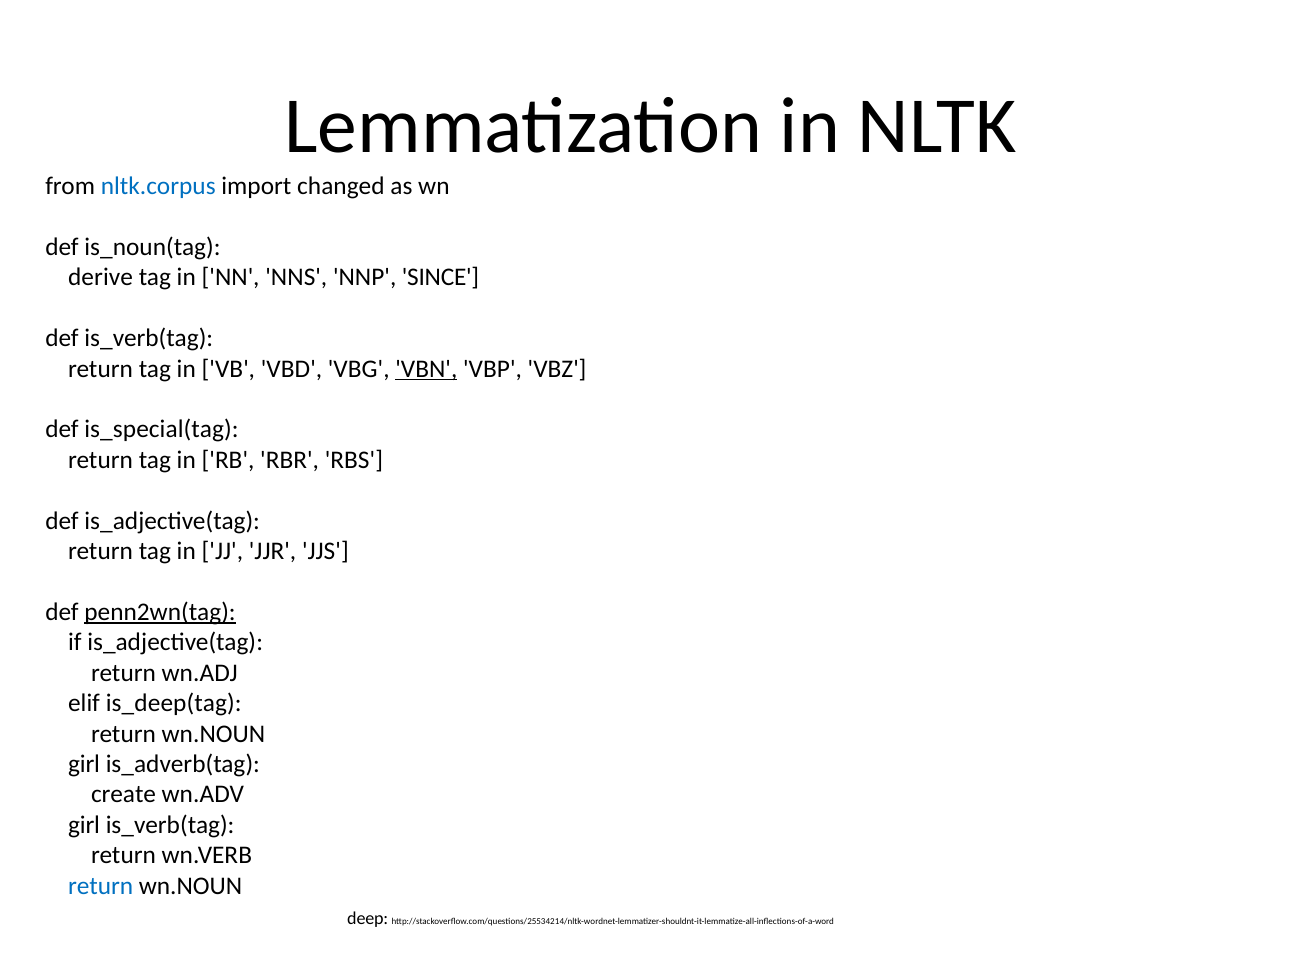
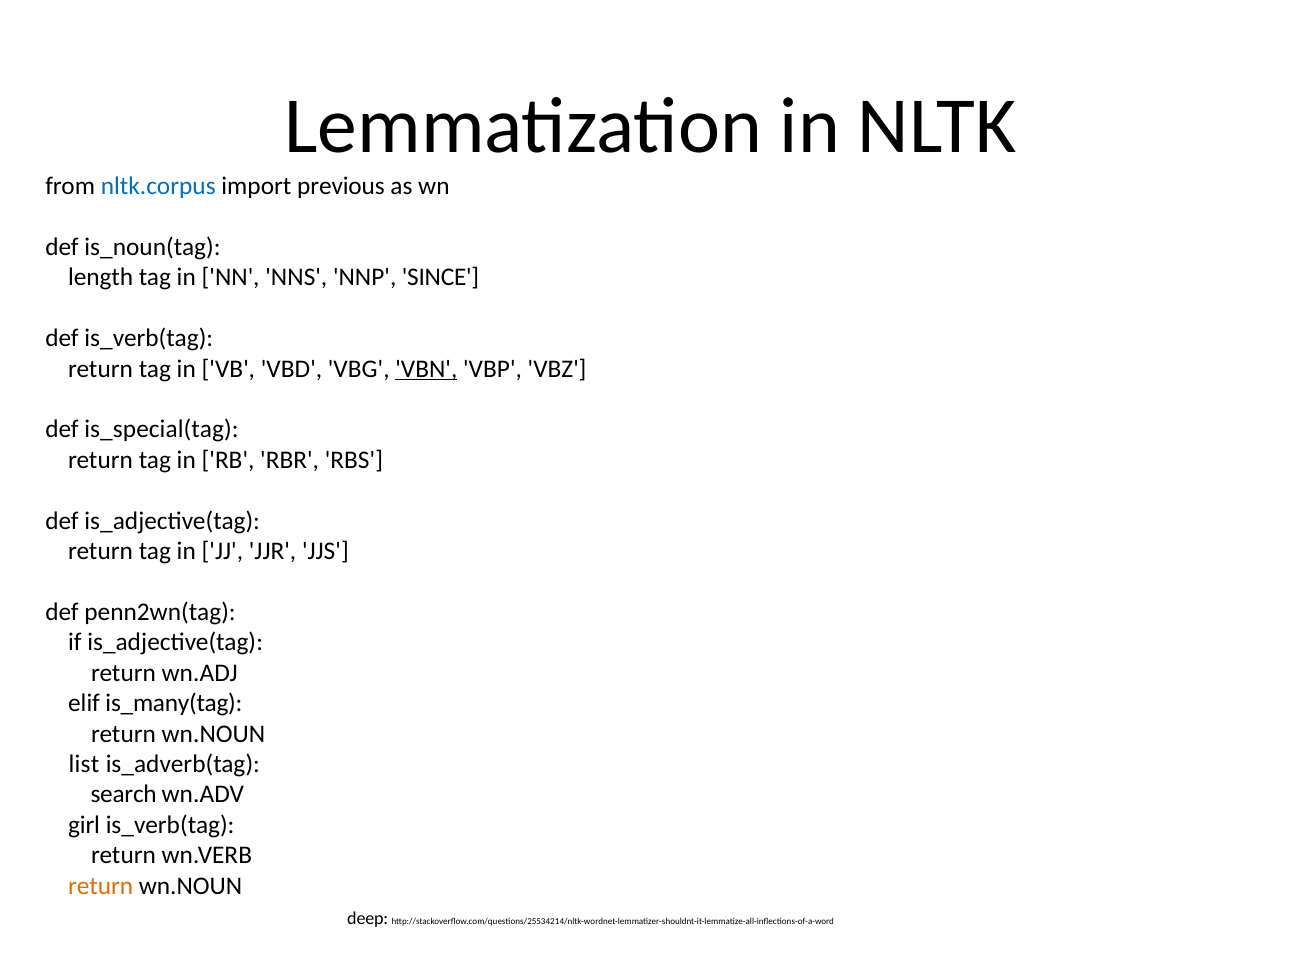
changed: changed -> previous (341, 186)
derive: derive -> length (101, 277)
penn2wn(tag underline: present -> none (160, 612)
is_deep(tag: is_deep(tag -> is_many(tag (174, 703)
girl: girl -> list (84, 764)
create: create -> search (124, 794)
return colour: blue -> orange (101, 885)
